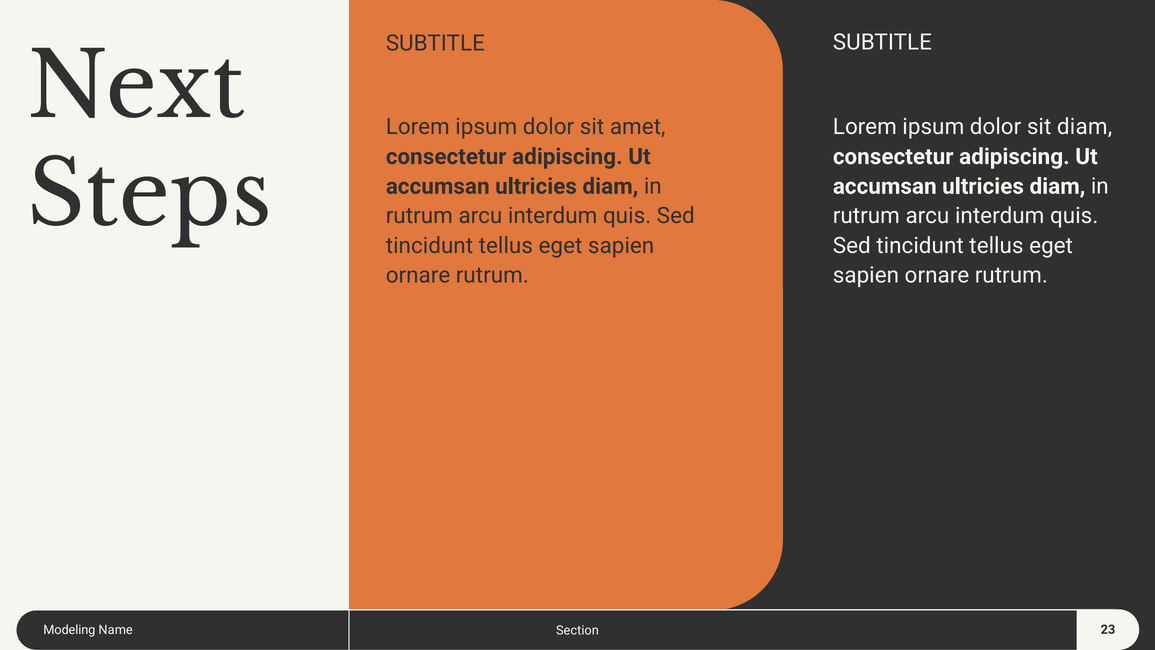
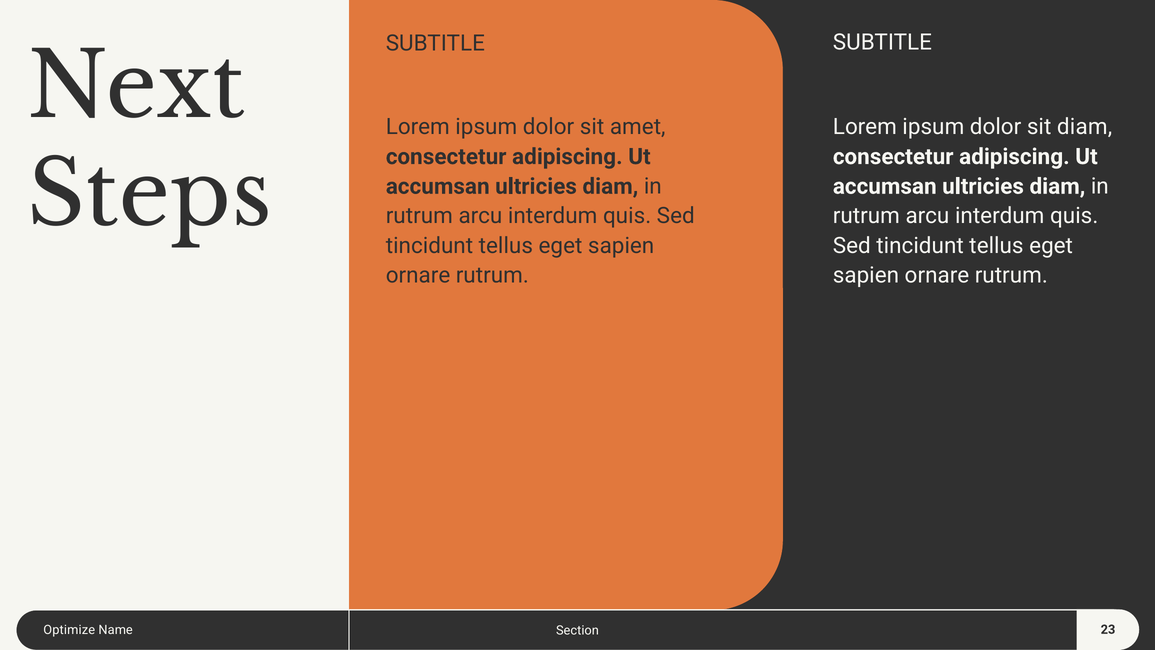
Modeling: Modeling -> Optimize (69, 630)
